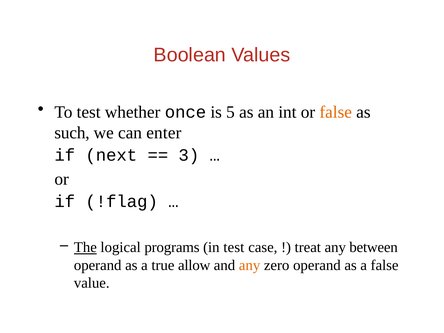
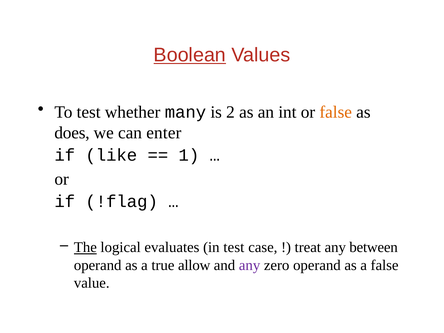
Boolean underline: none -> present (190, 55)
once: once -> many (185, 112)
5: 5 -> 2 (230, 112)
such: such -> does (72, 133)
next: next -> like (111, 155)
3: 3 -> 1 (189, 155)
programs: programs -> evaluates (172, 247)
any colour: orange -> purple (250, 265)
